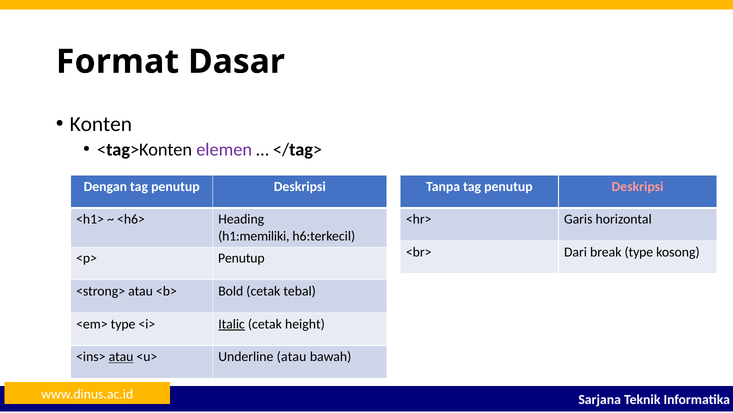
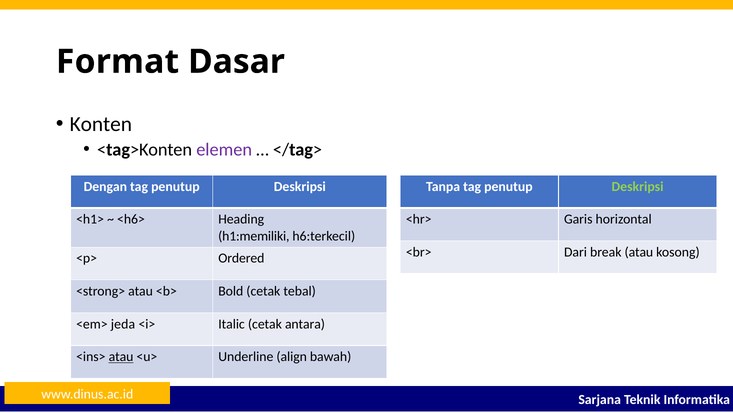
Deskripsi colour: pink -> light green (638, 186)
break type: type -> atau (639, 252)
<p> Penutup: Penutup -> Ordered (241, 258)
<em> type: type -> jeda (123, 323)
Italic underline: present -> none (232, 323)
height: height -> antara (305, 323)
Underline atau: atau -> align (292, 356)
